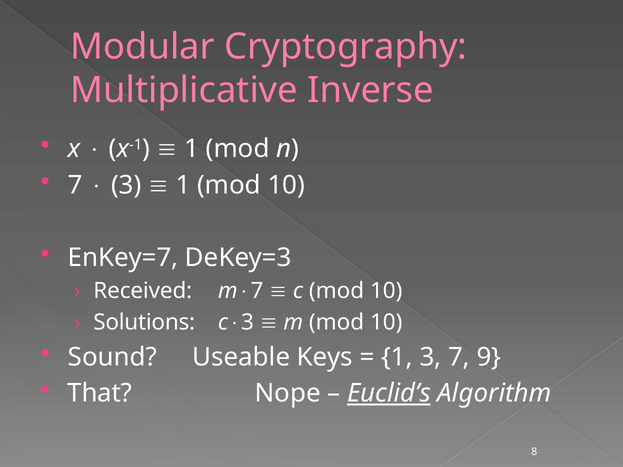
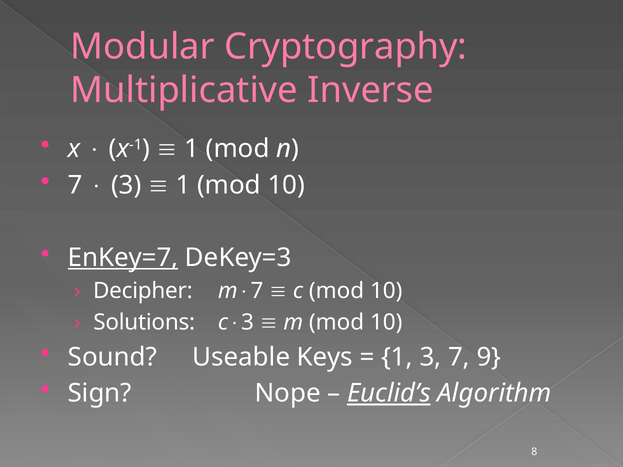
EnKey=7 underline: none -> present (123, 258)
Received: Received -> Decipher (143, 291)
That: That -> Sign (100, 394)
